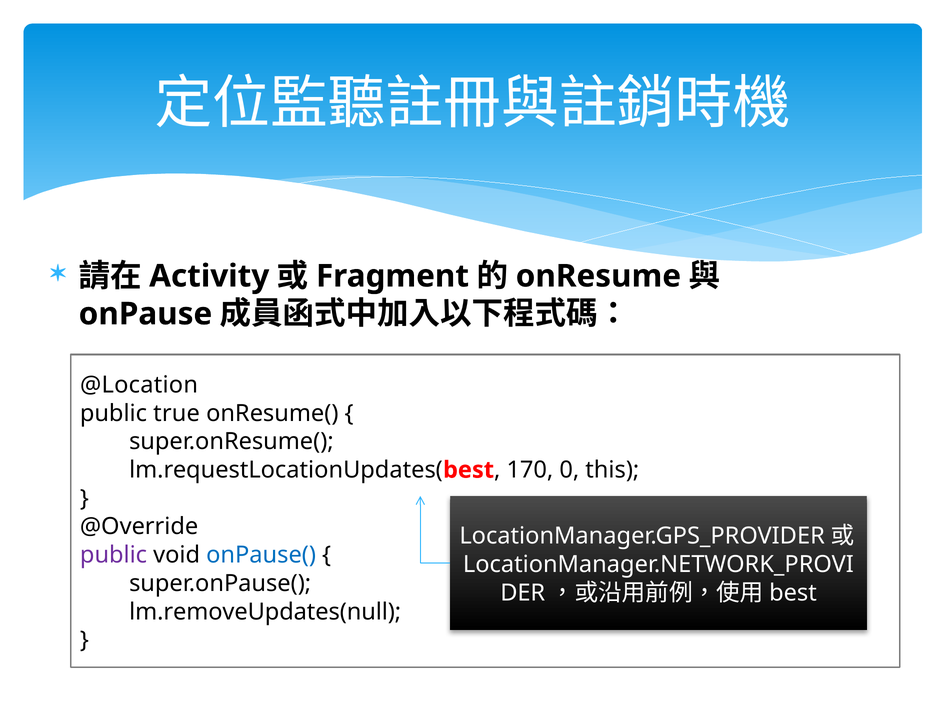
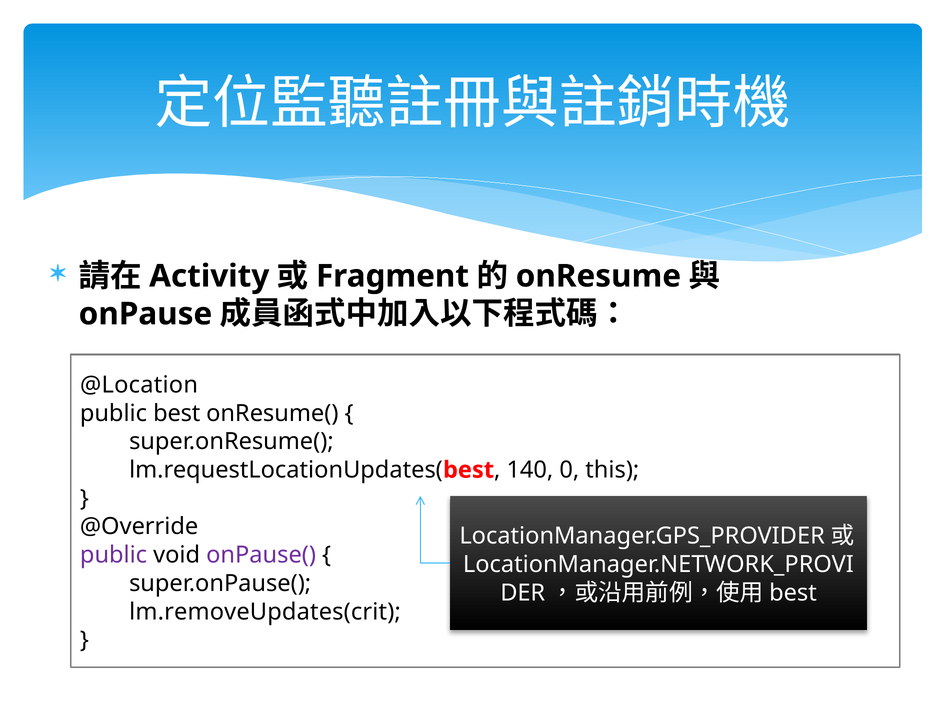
public true: true -> best (177, 413)
170: 170 -> 140 (530, 470)
onPause( colour: blue -> purple (261, 555)
lm.removeUpdates(null: lm.removeUpdates(null -> lm.removeUpdates(crit (265, 612)
